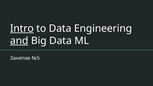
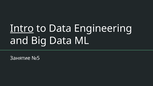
and underline: present -> none (19, 41)
